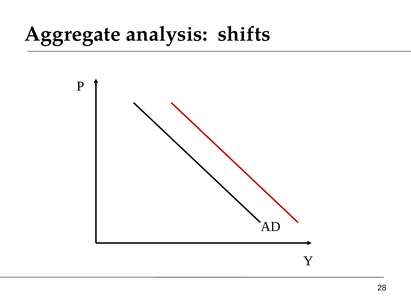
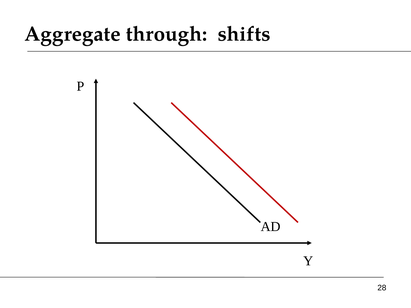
analysis: analysis -> through (167, 34)
